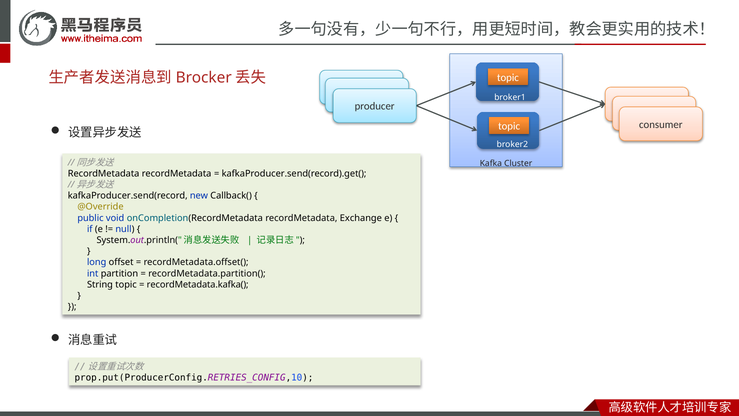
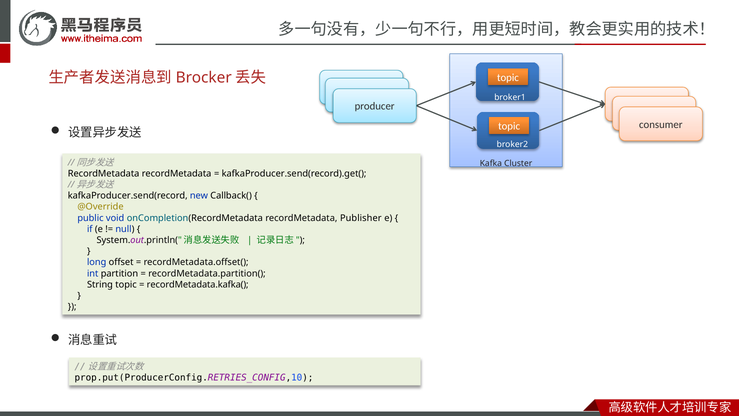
Exchange: Exchange -> Publisher (361, 218)
